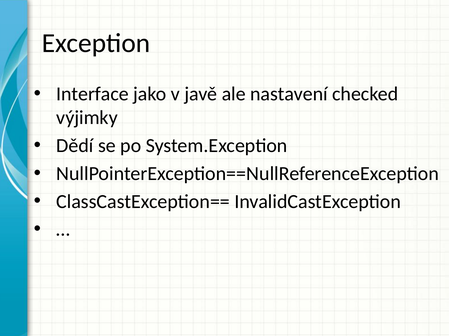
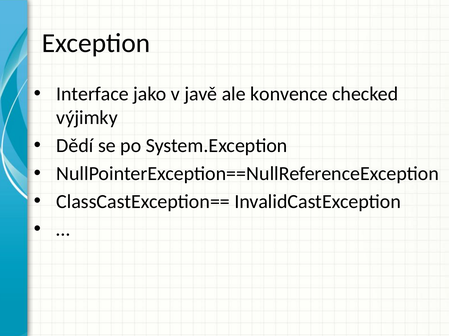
nastavení: nastavení -> konvence (289, 94)
